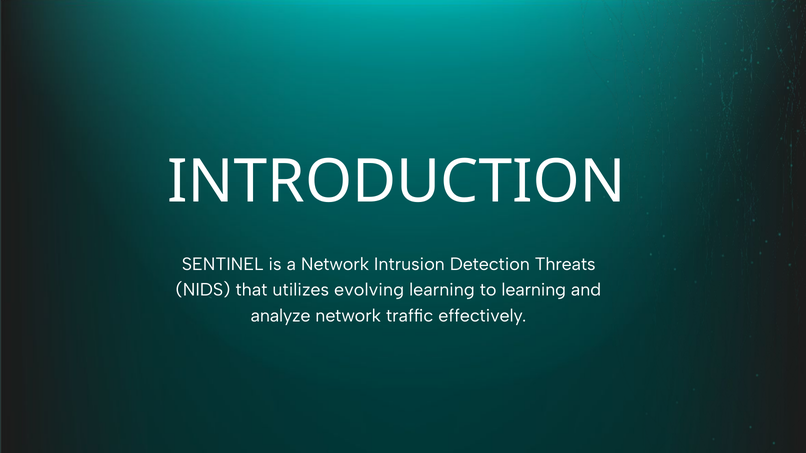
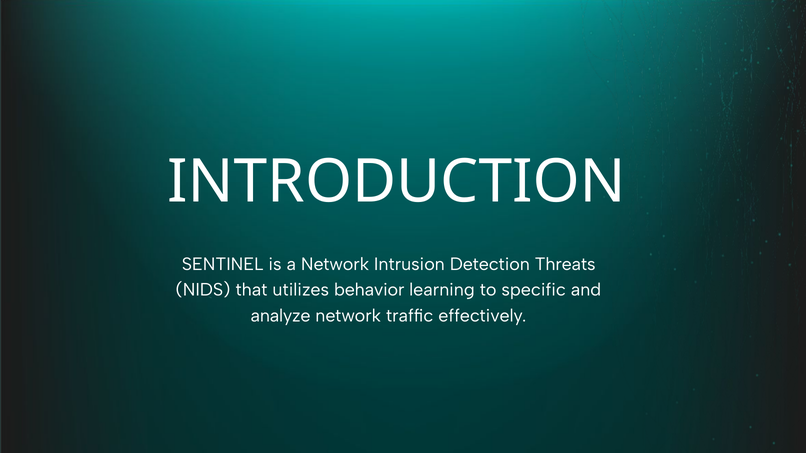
evolving: evolving -> behavior (369, 290)
to learning: learning -> specific (534, 290)
